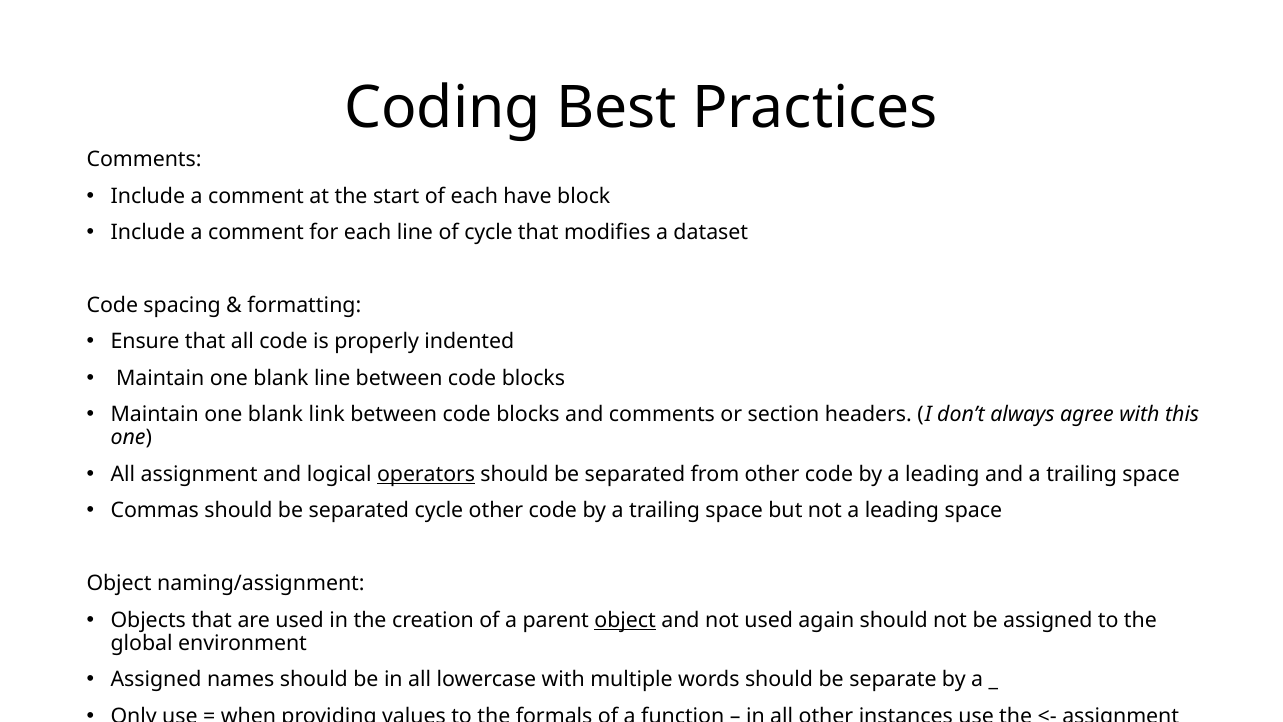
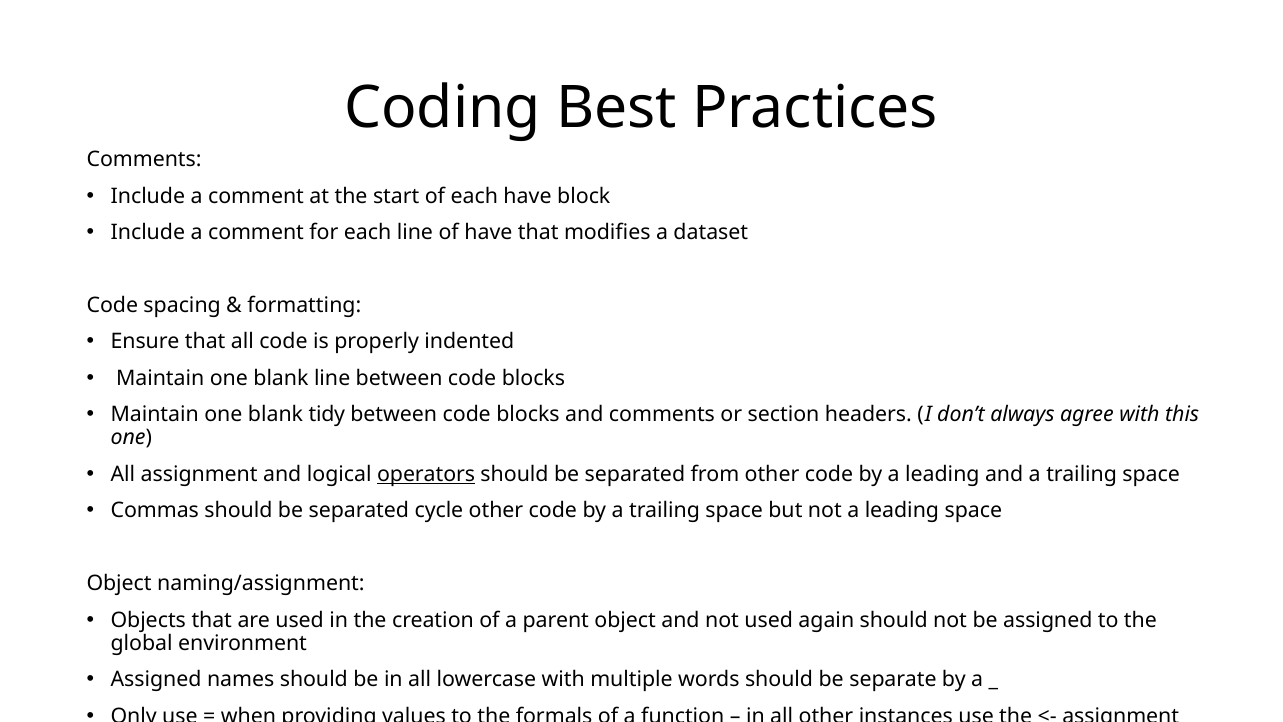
of cycle: cycle -> have (488, 232)
link: link -> tidy (327, 415)
object underline: present -> none (625, 620)
